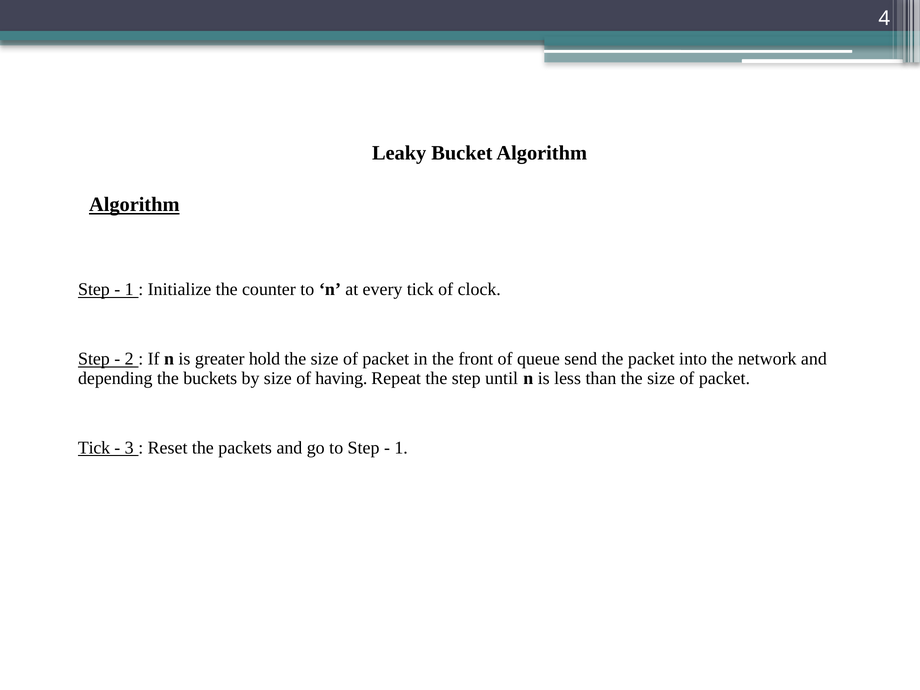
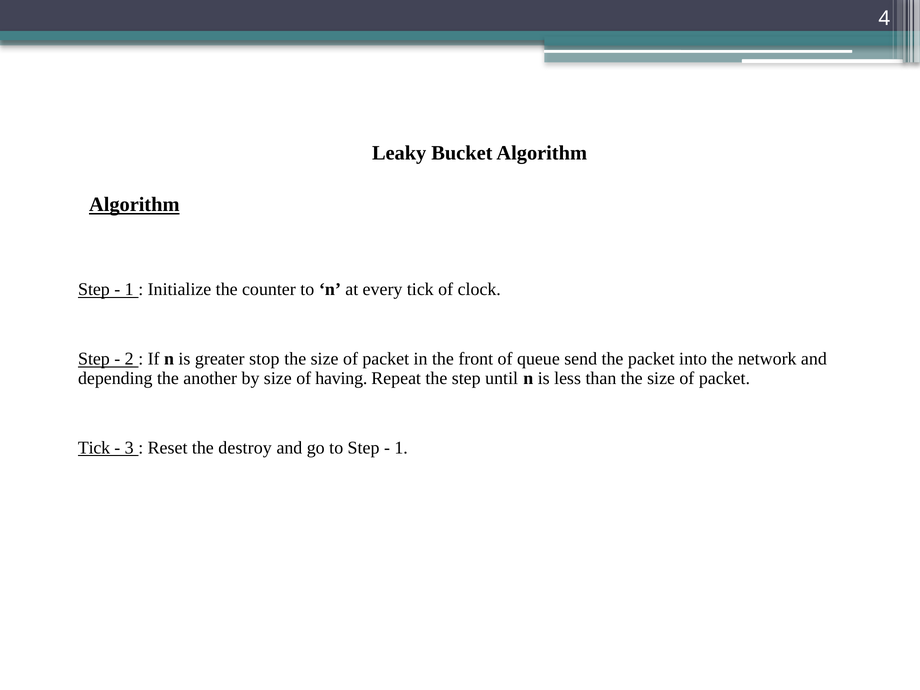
hold: hold -> stop (264, 359)
buckets: buckets -> another (210, 378)
packets: packets -> destroy (245, 448)
